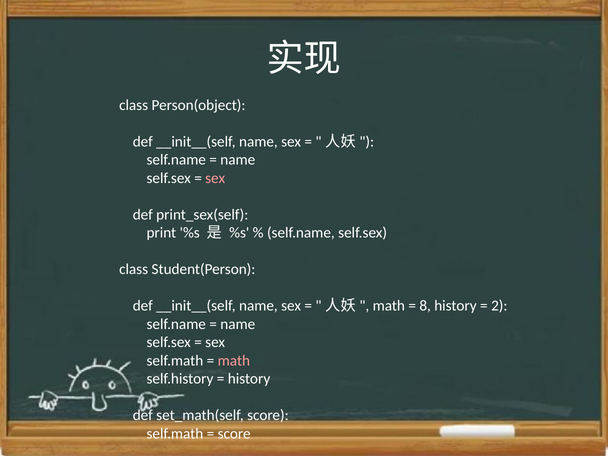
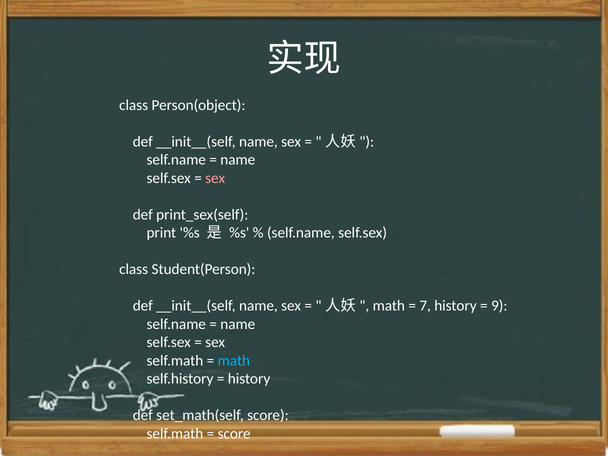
8: 8 -> 7 (425, 306)
2: 2 -> 9 (499, 306)
math colour: pink -> light blue (234, 361)
